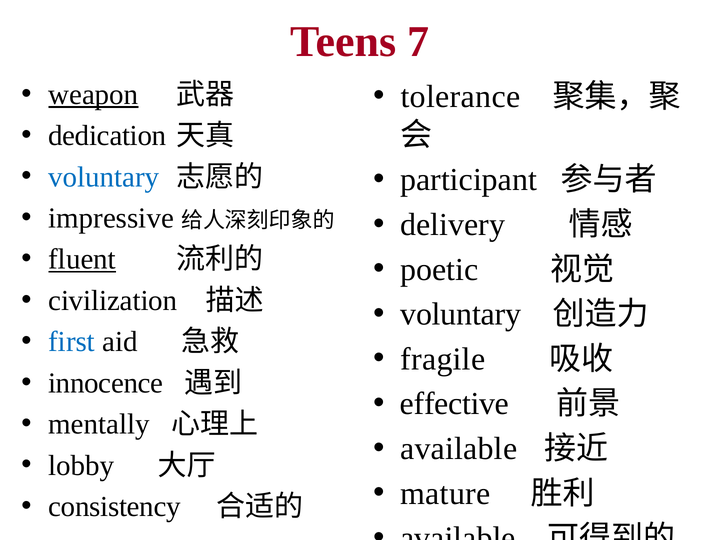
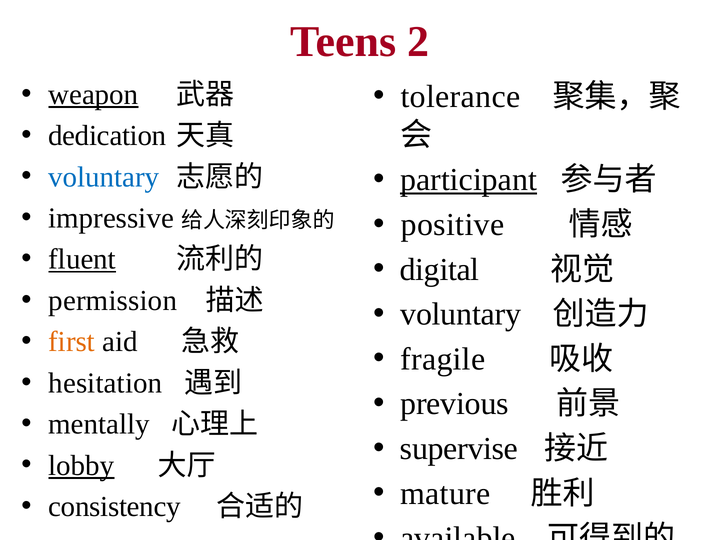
7: 7 -> 2 (418, 42)
participant underline: none -> present (469, 180)
delivery: delivery -> positive (453, 225)
poetic: poetic -> digital (439, 269)
civilization: civilization -> permission (113, 301)
first colour: blue -> orange (72, 342)
innocence: innocence -> hesitation (105, 383)
effective: effective -> previous (455, 404)
available: available -> supervise (459, 449)
lobby underline: none -> present (81, 465)
